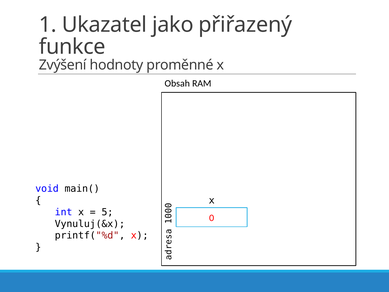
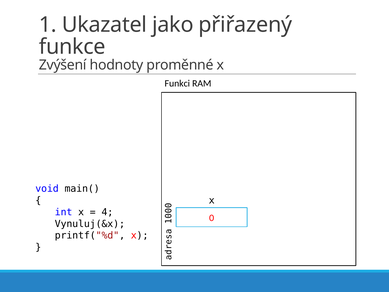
Obsah: Obsah -> Funkci (177, 83)
5: 5 -> 4 (107, 212)
